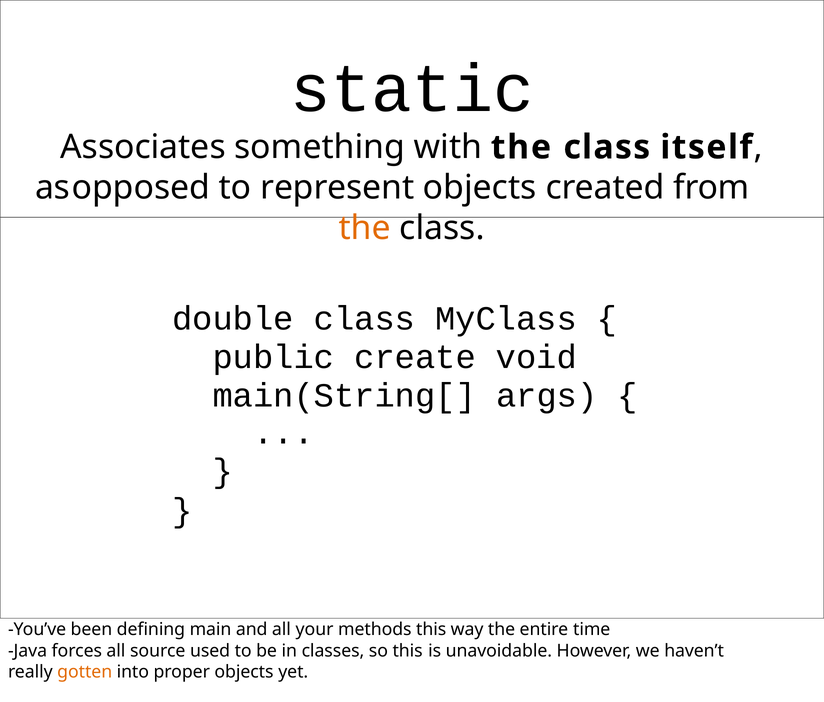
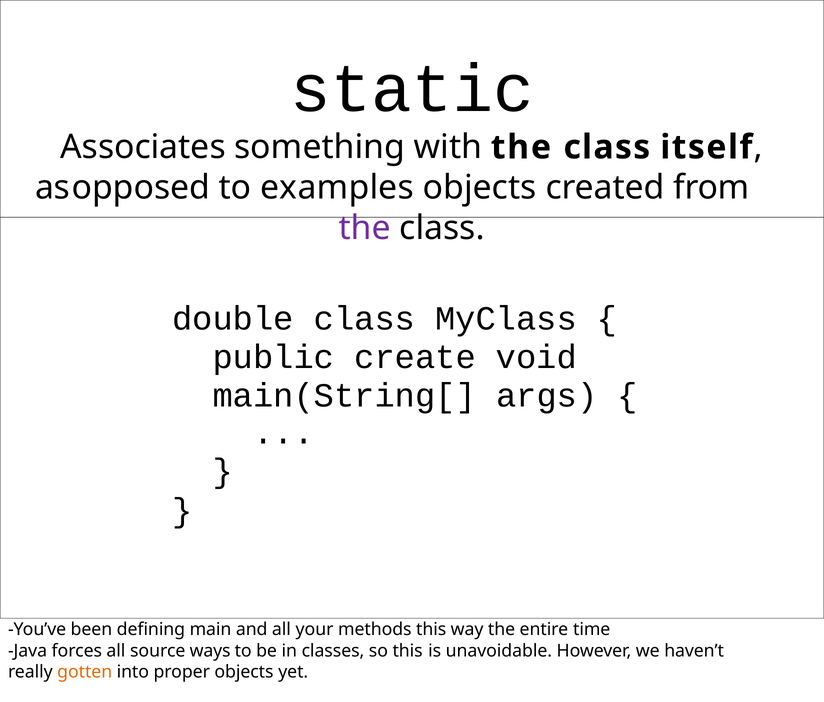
represent: represent -> examples (337, 188)
the colour: orange -> purple (365, 228)
used: used -> ways (210, 651)
